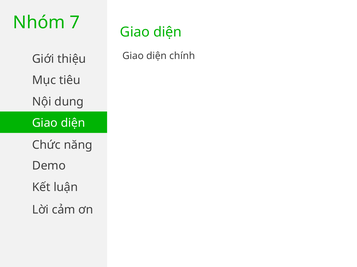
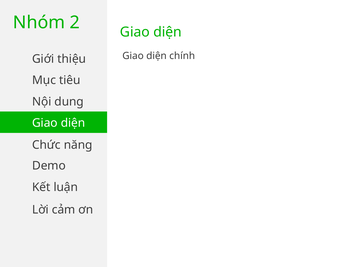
7: 7 -> 2 (75, 23)
